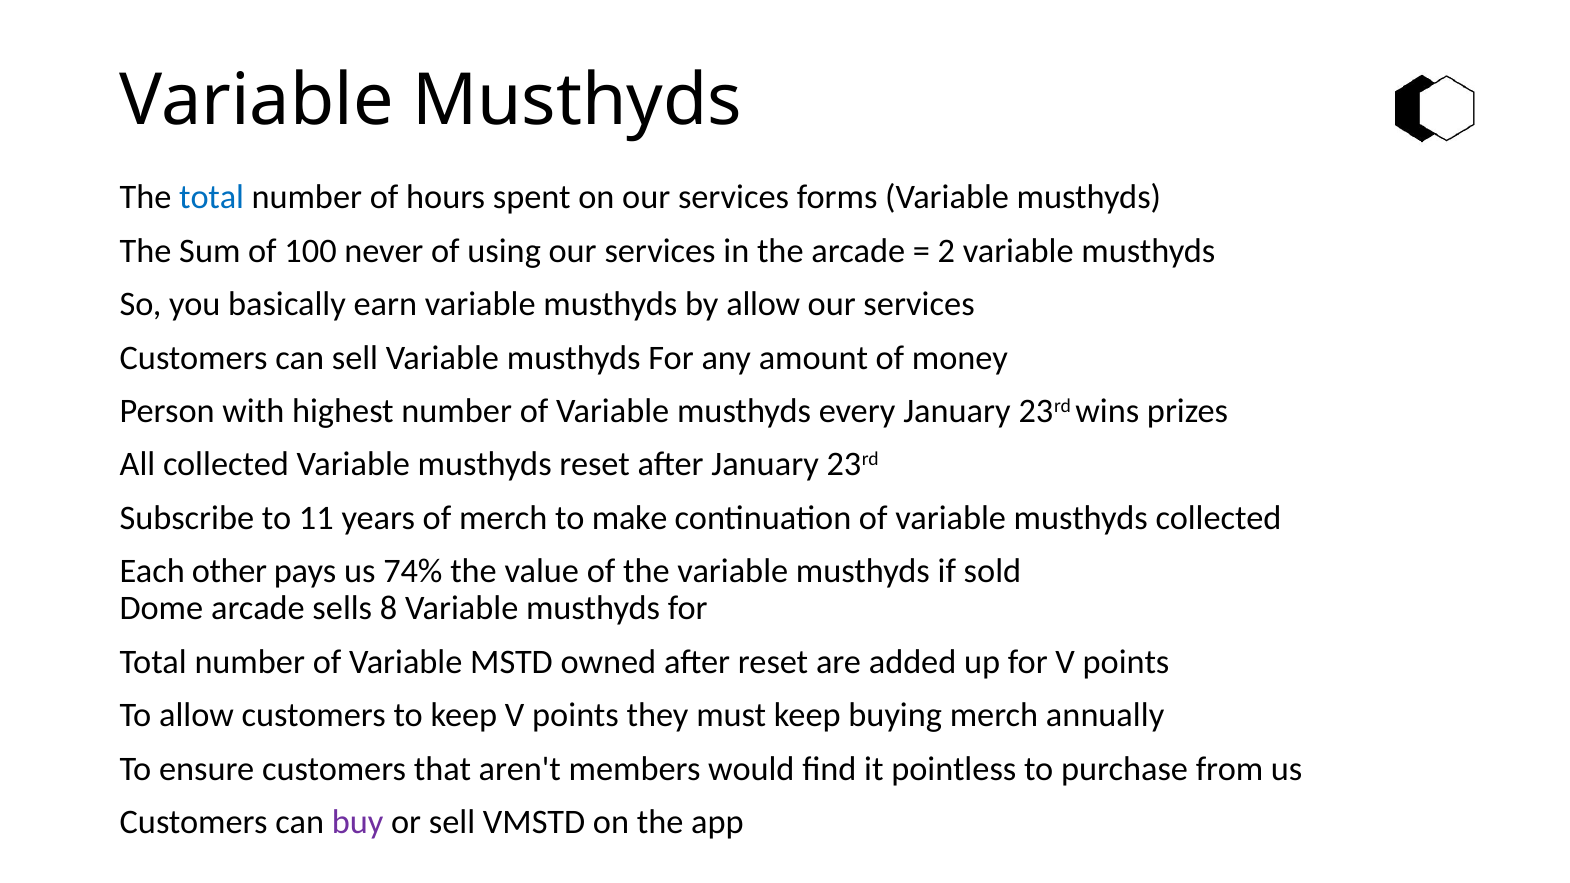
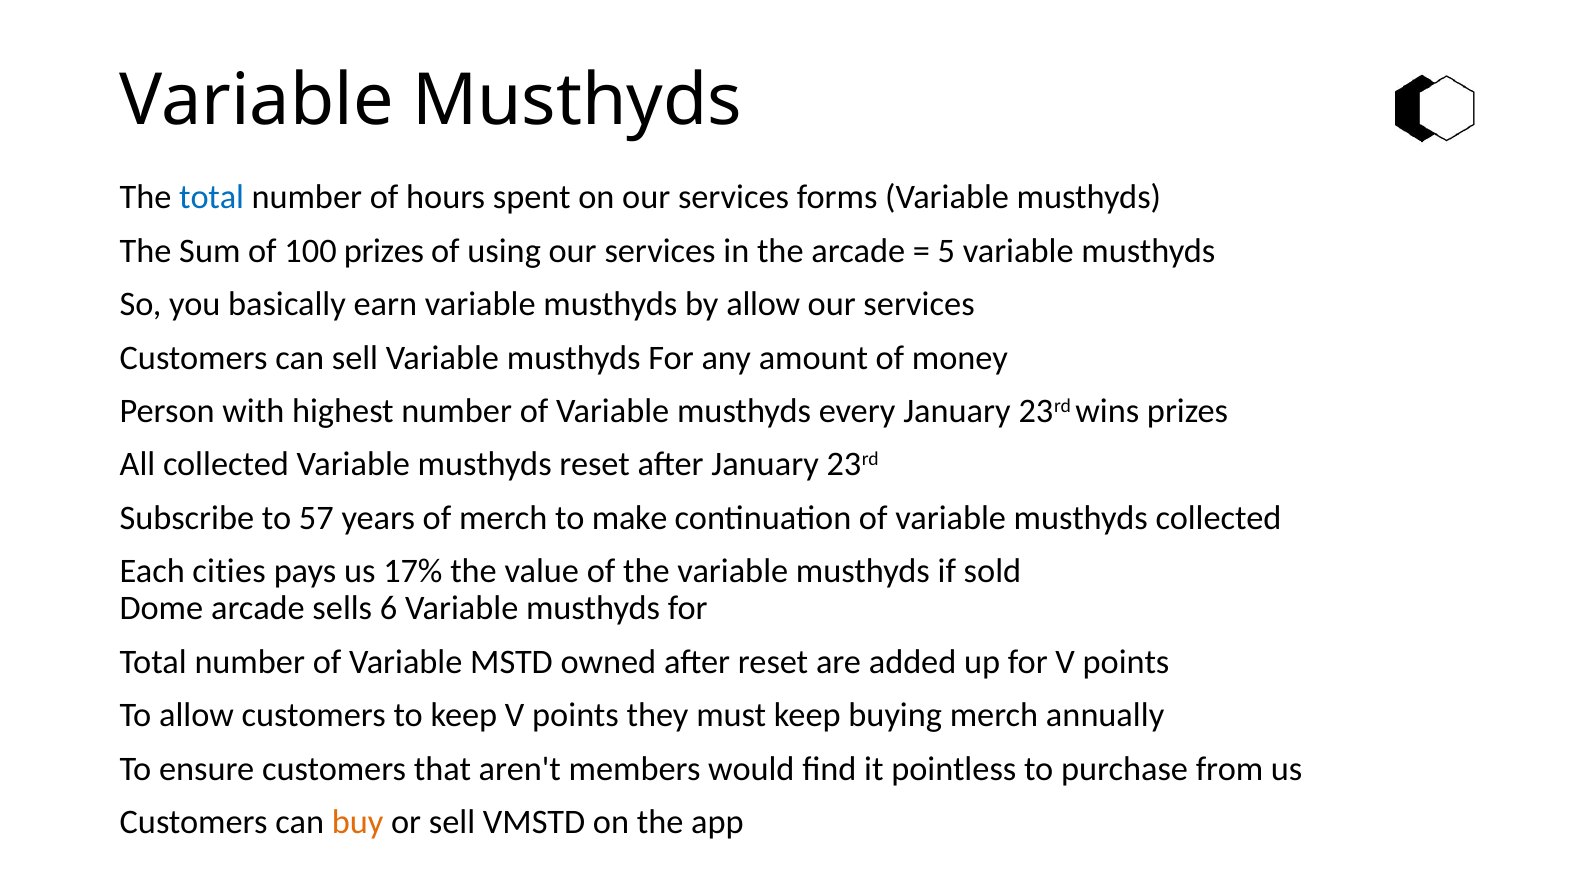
100 never: never -> prizes (384, 251)
2: 2 -> 5 (946, 251)
11: 11 -> 57 (316, 518)
other: other -> cities (229, 572)
74%: 74% -> 17% (413, 572)
8: 8 -> 6 (389, 609)
buy colour: purple -> orange (358, 823)
